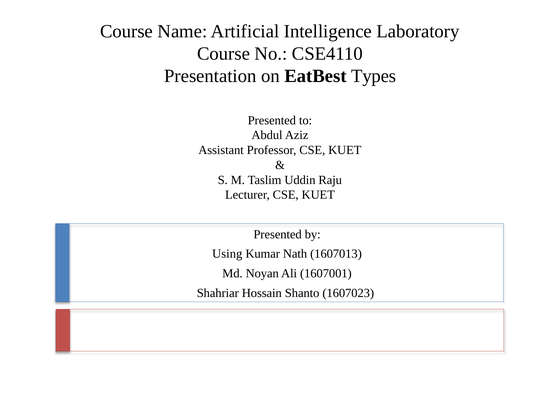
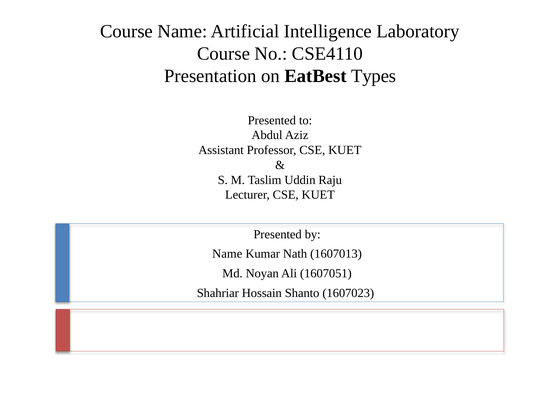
Using: Using -> Name (227, 254)
1607001: 1607001 -> 1607051 (326, 273)
